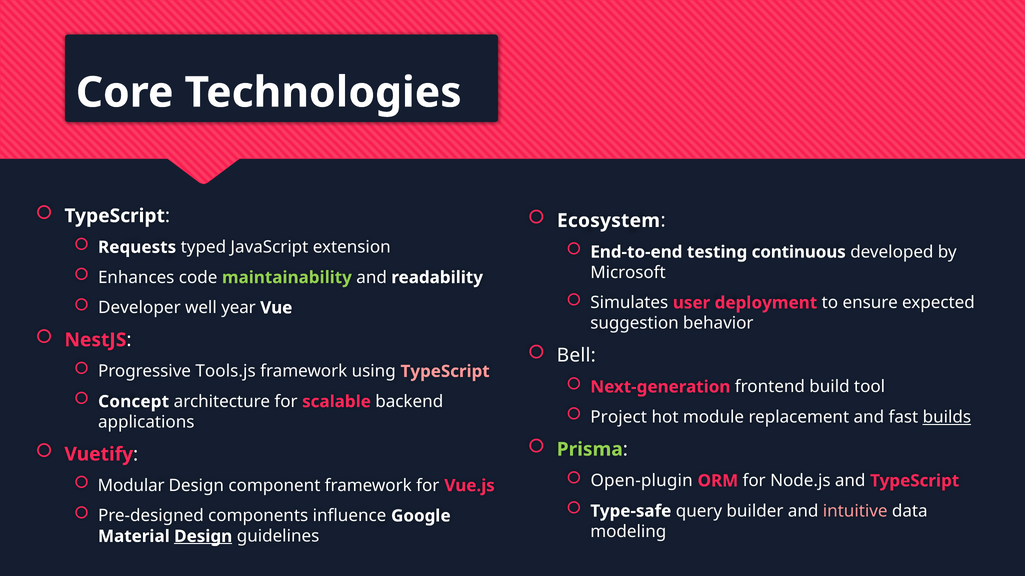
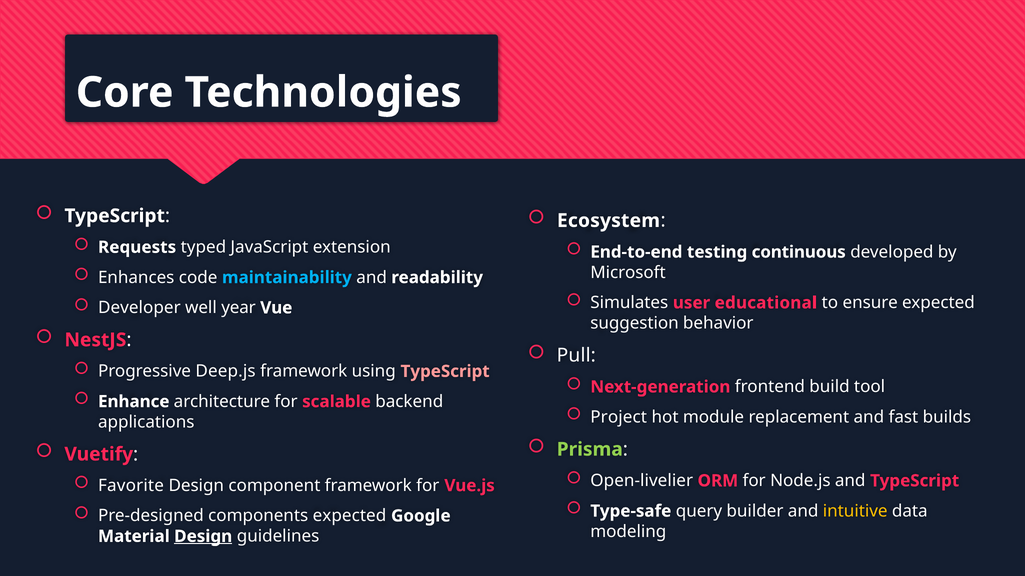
maintainability colour: light green -> light blue (287, 278)
deployment: deployment -> educational (766, 303)
Bell: Bell -> Pull (576, 356)
Tools.js: Tools.js -> Deep.js (226, 372)
Concept: Concept -> Enhance (134, 402)
builds underline: present -> none (947, 418)
Open-plugin: Open-plugin -> Open-livelier (642, 481)
Modular: Modular -> Favorite (131, 486)
intuitive colour: pink -> yellow (855, 512)
components influence: influence -> expected (349, 516)
